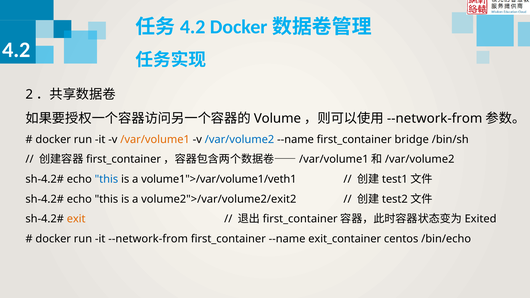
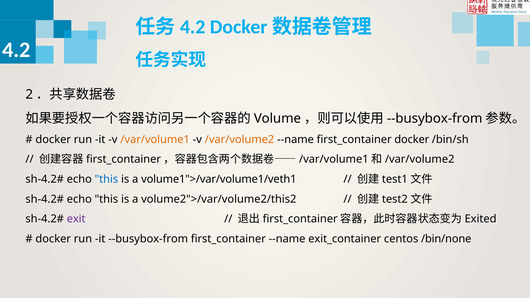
--network-from: --network-from -> --busybox-from (435, 118)
/var/volume2 colour: blue -> orange (239, 139)
first_container bridge: bridge -> docker (412, 139)
volume2">/var/volume2/exit2: volume2">/var/volume2/exit2 -> volume2">/var/volume2/this2 (219, 199)
exit colour: orange -> purple (76, 219)
it --network-from: --network-from -> --busybox-from (148, 239)
/bin/echo: /bin/echo -> /bin/none (446, 239)
